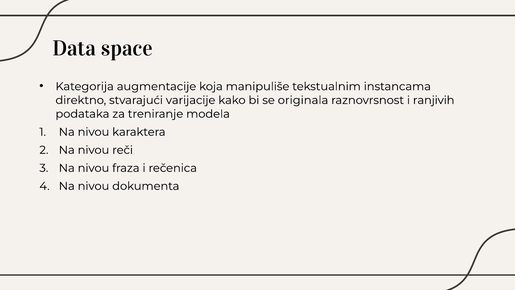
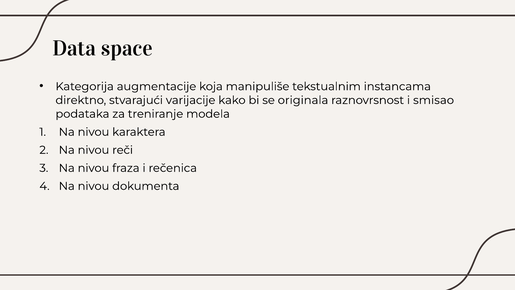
ranjivih: ranjivih -> smisao (434, 100)
